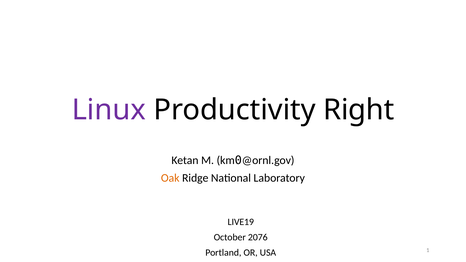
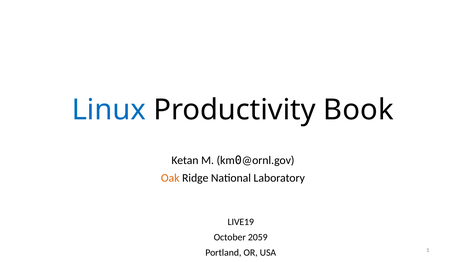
Linux colour: purple -> blue (109, 110)
Right: Right -> Book (358, 110)
2076: 2076 -> 2059 (258, 237)
